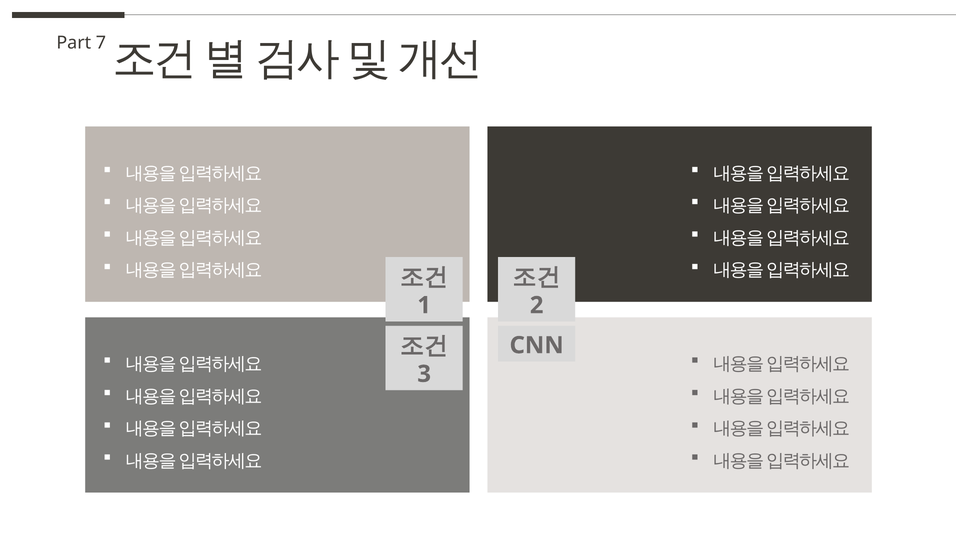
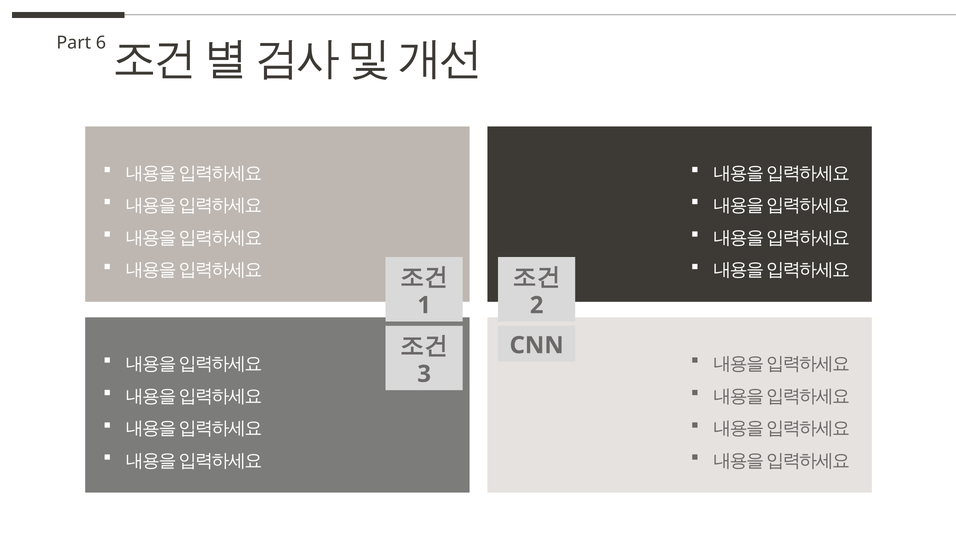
7: 7 -> 6 (101, 43)
